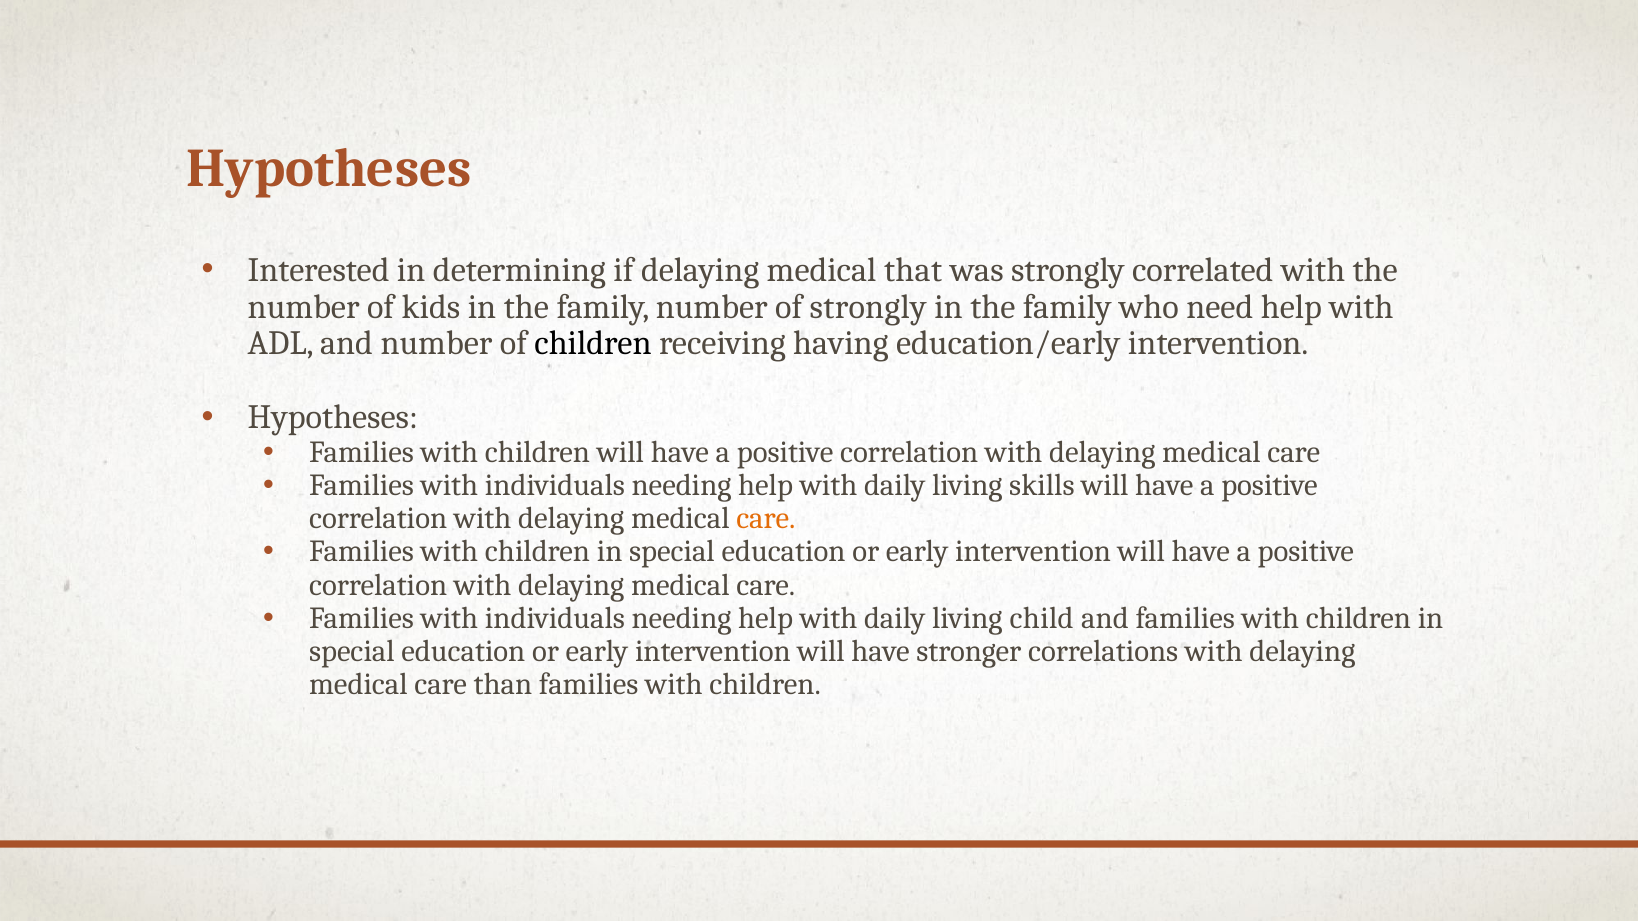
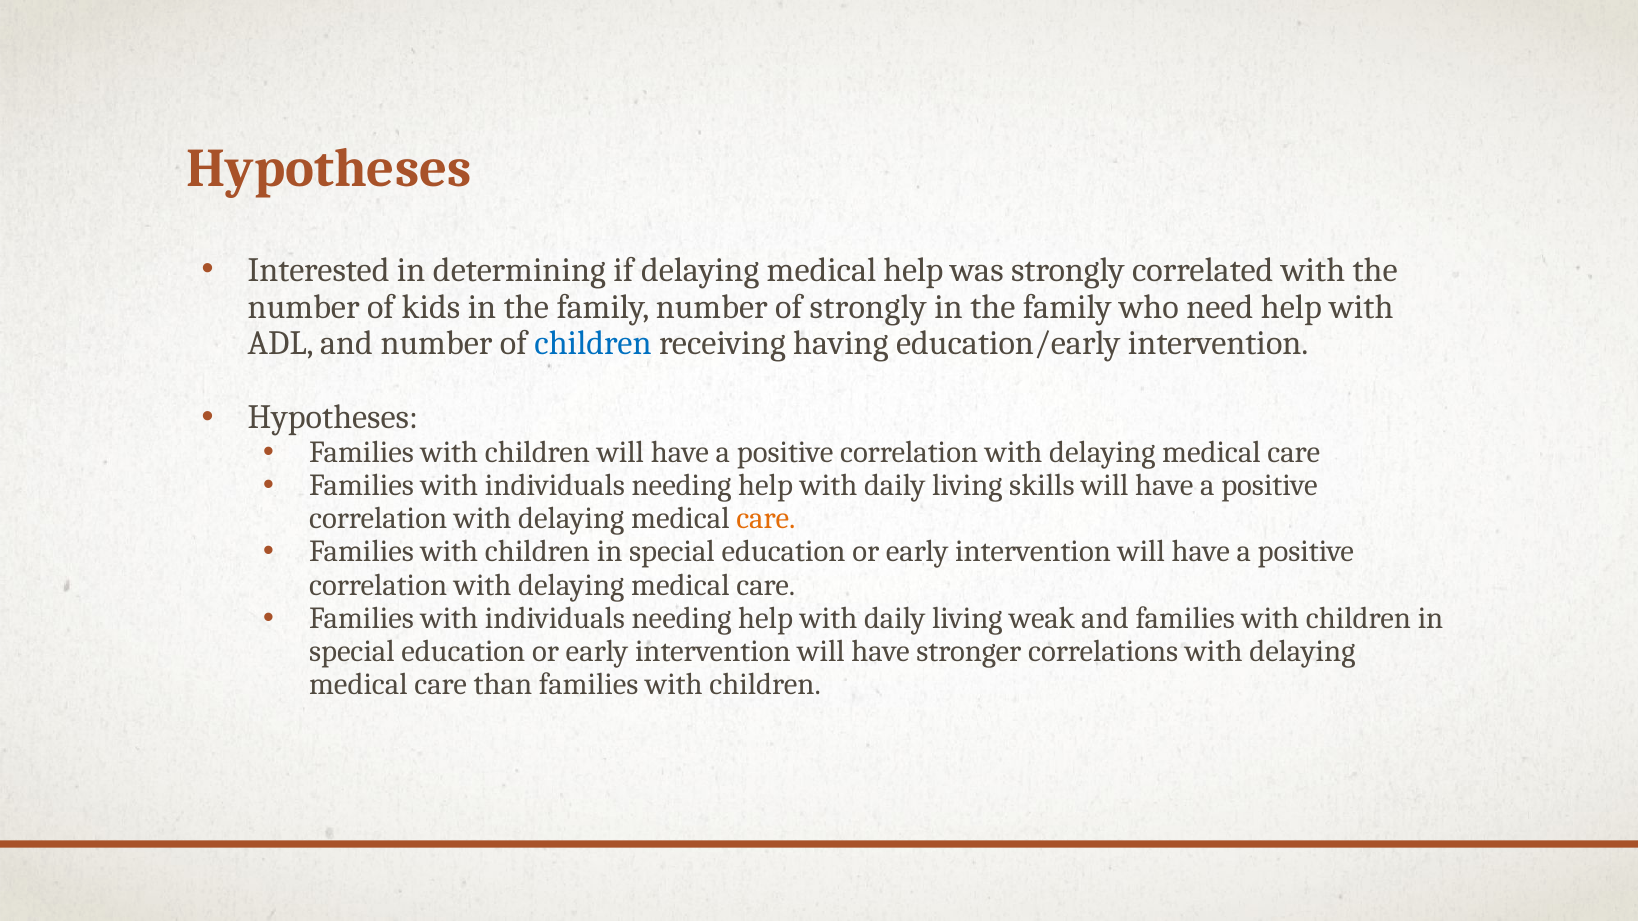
medical that: that -> help (913, 270)
children colour: black -> blue (593, 344)
child: child -> weak (1042, 618)
